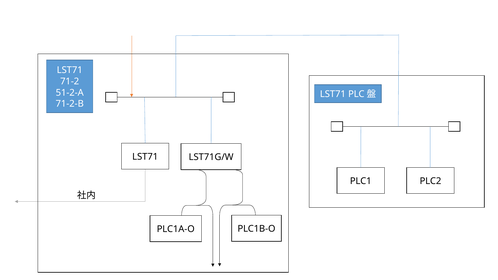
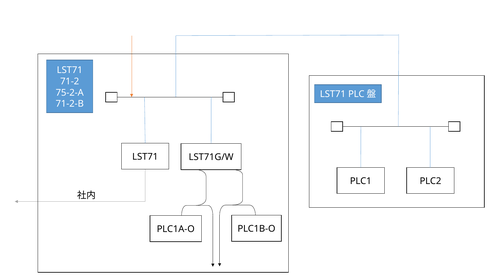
51-2-A: 51-2-A -> 75-2-A (70, 93)
